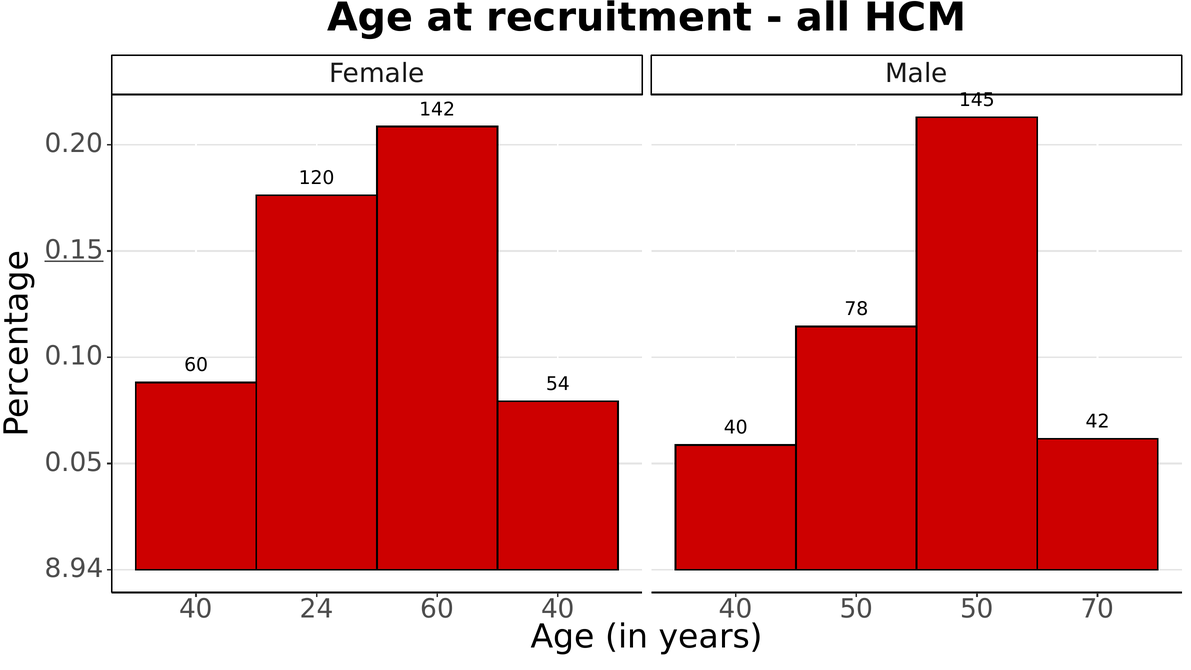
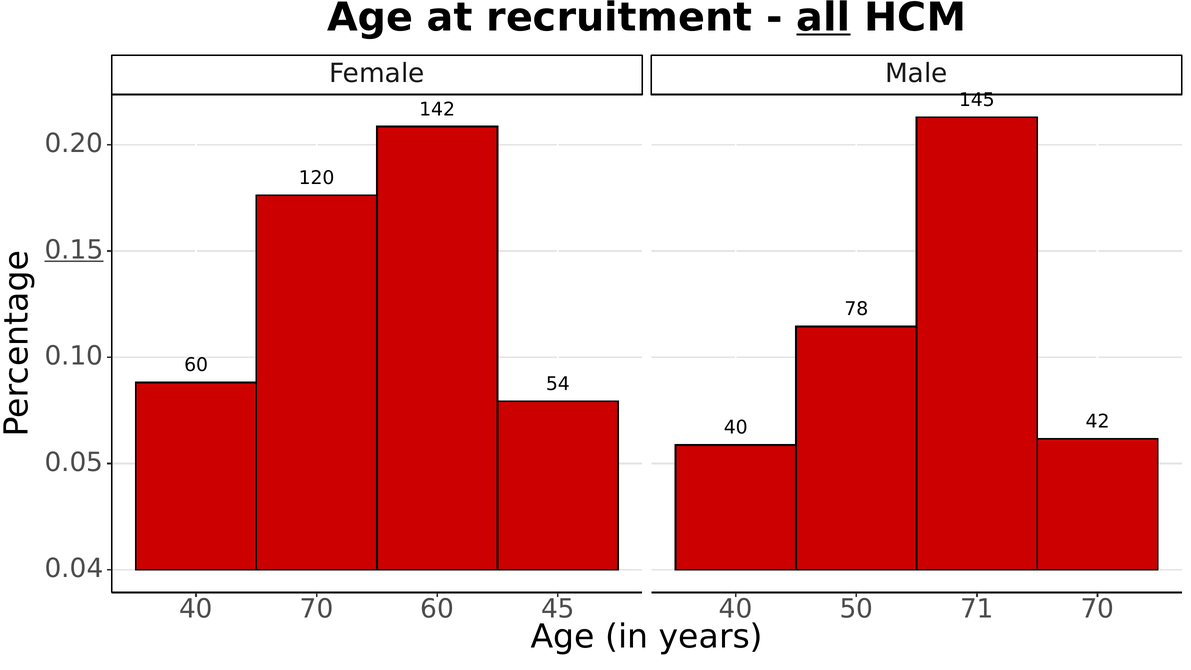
all underline: none -> present (823, 17)
8.94: 8.94 -> 0.04 (74, 569)
40 24: 24 -> 70 (317, 609)
60 40: 40 -> 45 (558, 609)
50 50: 50 -> 71 (977, 609)
